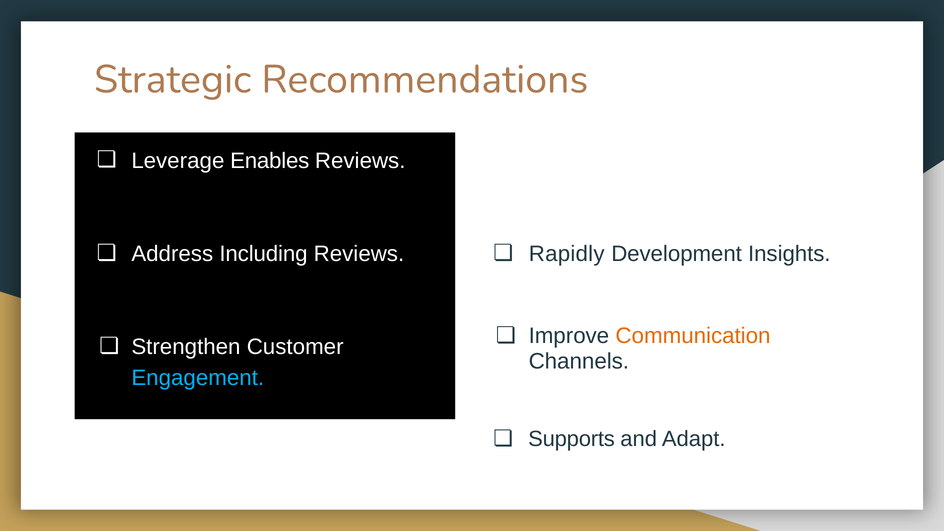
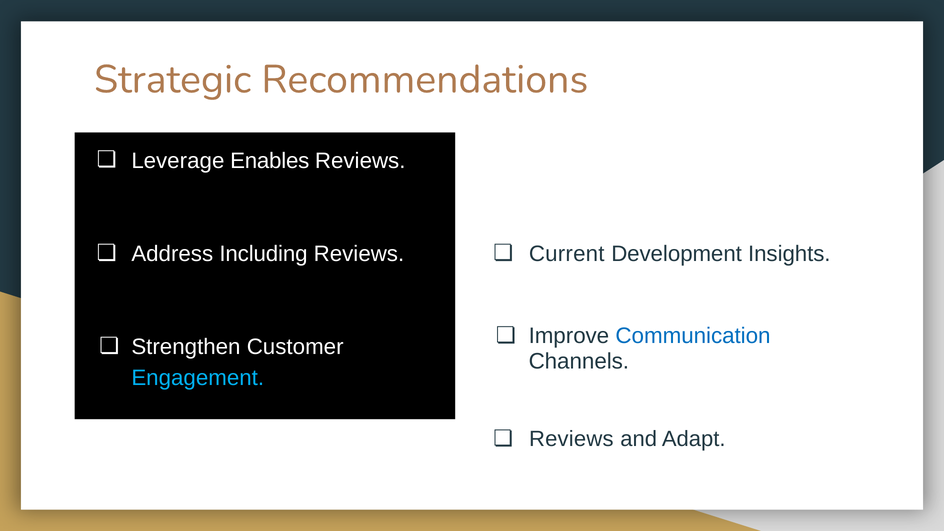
Rapidly: Rapidly -> Current (567, 254)
Communication colour: orange -> blue (693, 336)
Supports: Supports -> Reviews (571, 439)
